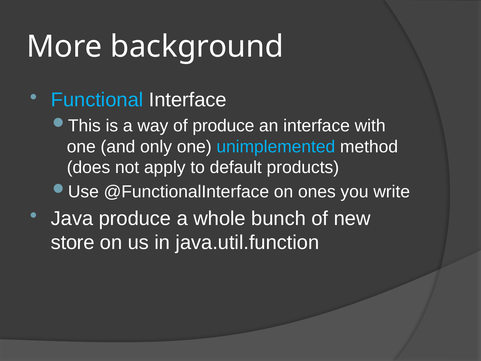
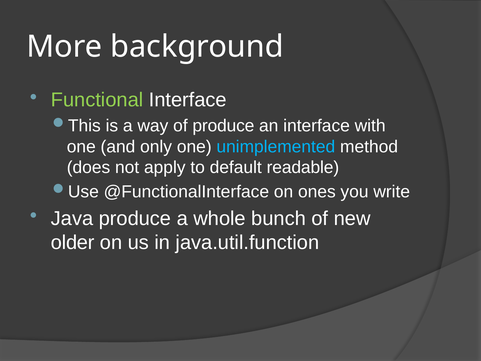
Functional colour: light blue -> light green (97, 100)
products: products -> readable (303, 167)
store: store -> older (73, 242)
